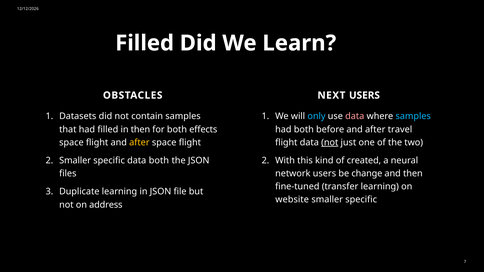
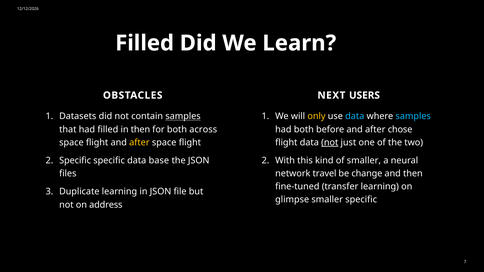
samples underline: none -> present (183, 116)
only colour: light blue -> yellow (316, 116)
data colour: pink -> light blue (355, 116)
effects: effects -> across (203, 129)
travel: travel -> chose (400, 129)
Smaller: Smaller -> Specific (75, 161)
data both: both -> base (159, 161)
of created: created -> smaller (364, 161)
network users: users -> travel (325, 174)
website: website -> glimpse (292, 200)
